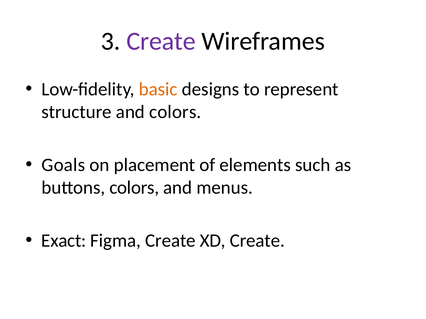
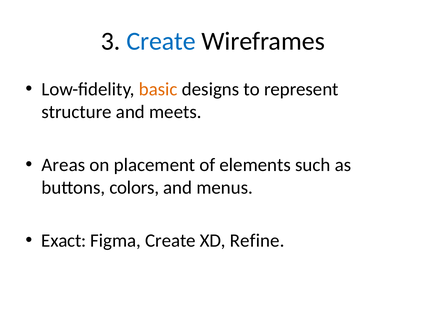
Create colour: purple -> blue (161, 41)
and colors: colors -> meets (175, 112)
Goals: Goals -> Areas (63, 165)
XD Create: Create -> Refine (257, 241)
